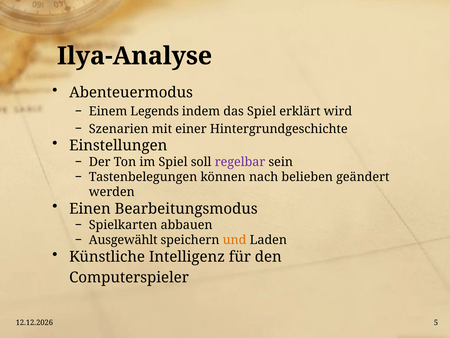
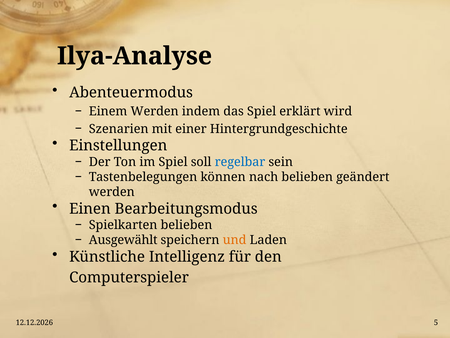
Einem Legends: Legends -> Werden (155, 111)
regelbar colour: purple -> blue (240, 162)
Spielkarten abbauen: abbauen -> belieben (186, 225)
